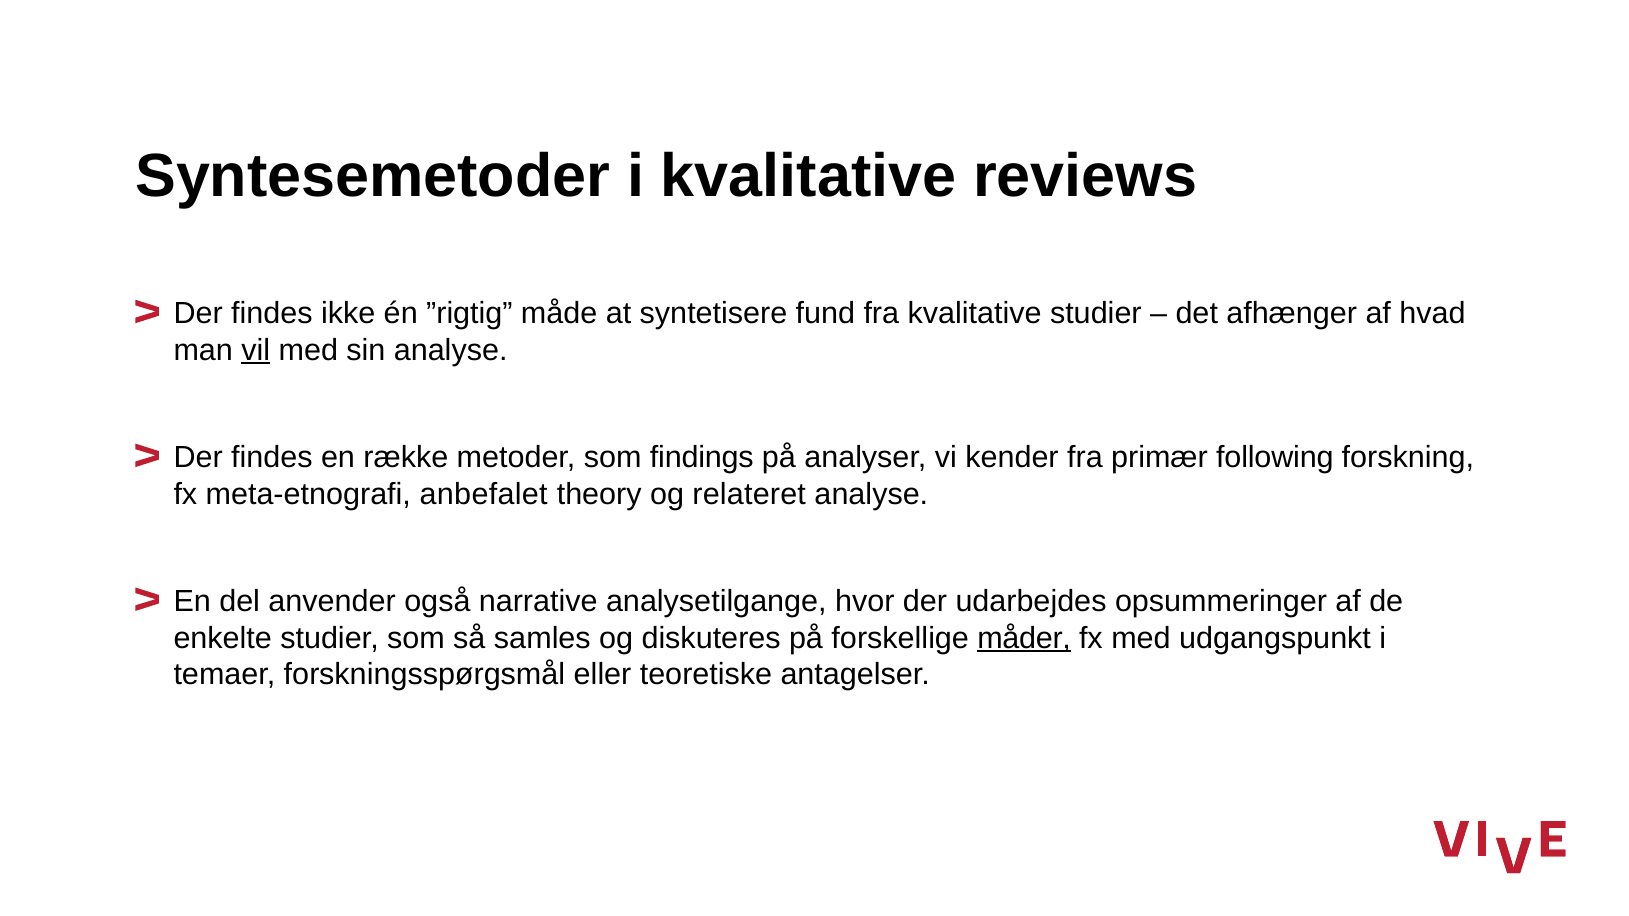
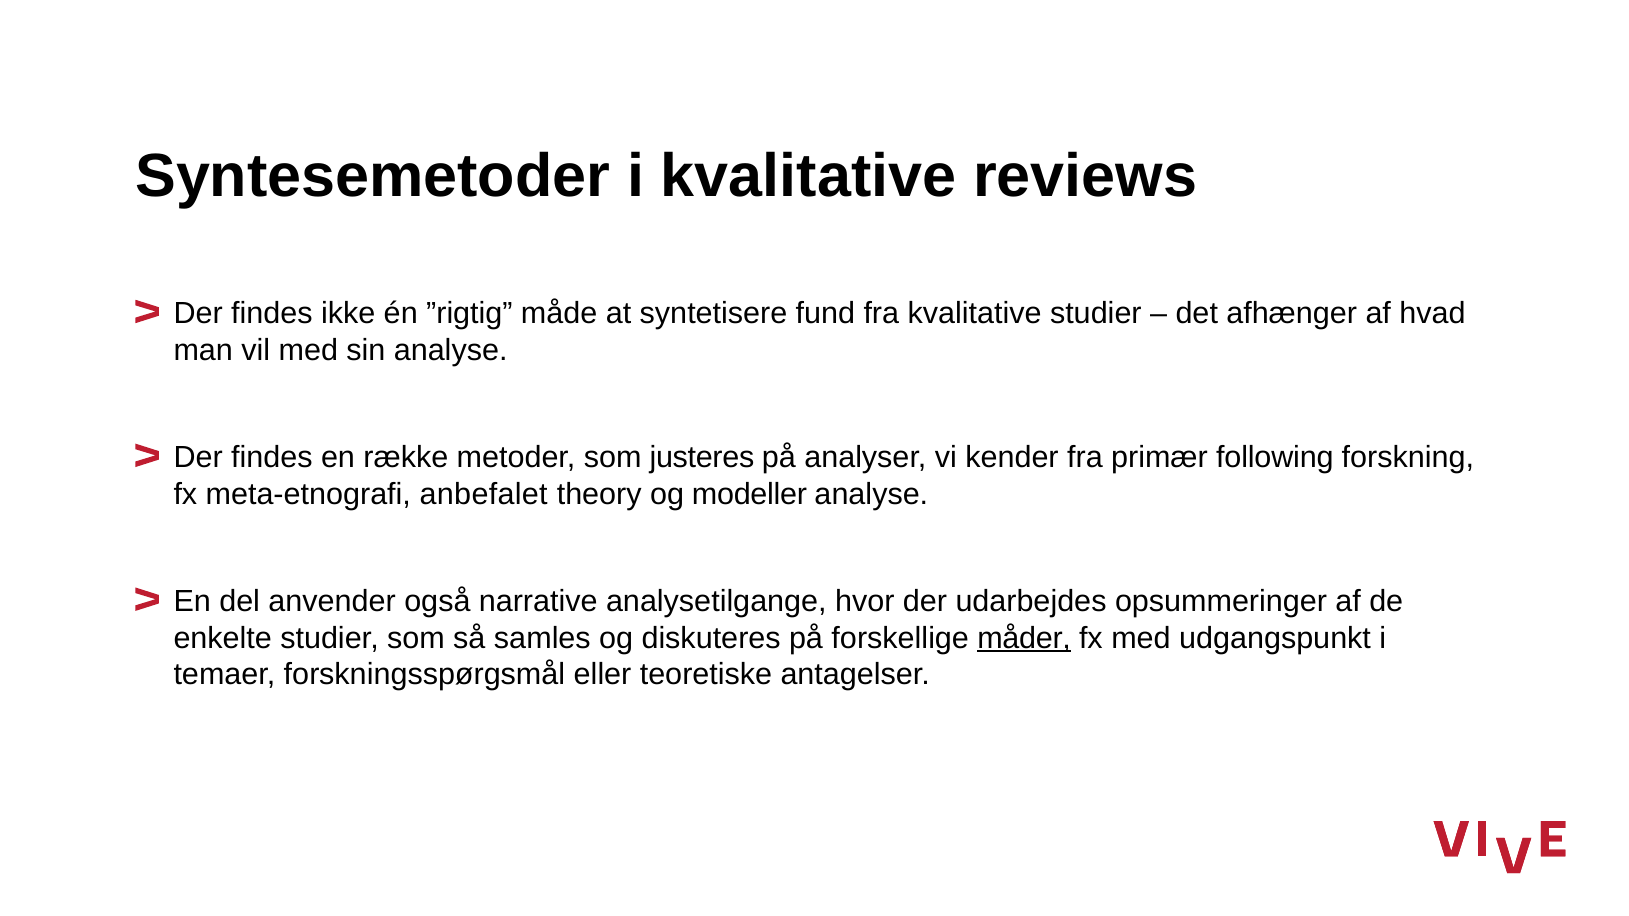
vil underline: present -> none (256, 350)
findings: findings -> justeres (702, 458)
relateret: relateret -> modeller (749, 494)
